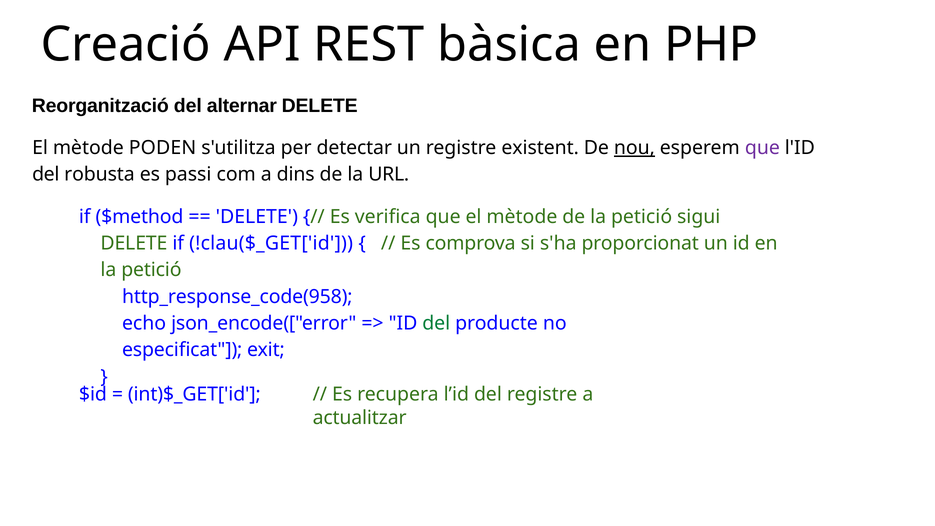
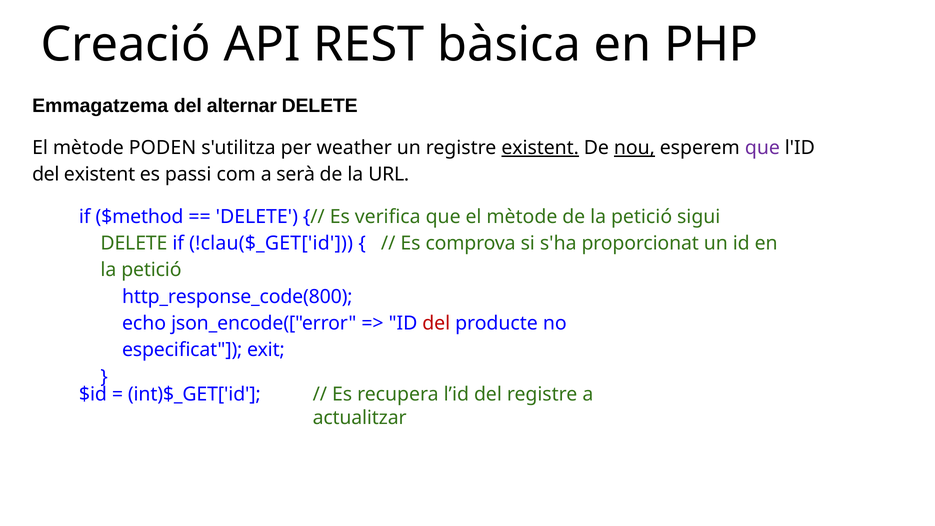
Reorganització: Reorganització -> Emmagatzema (100, 106)
detectar: detectar -> weather (354, 148)
existent underline: none -> present (540, 148)
del robusta: robusta -> existent (100, 174)
dins: dins -> serà (296, 174)
http_response_code(958: http_response_code(958 -> http_response_code(800 (237, 297)
del colour: green -> red (436, 323)
